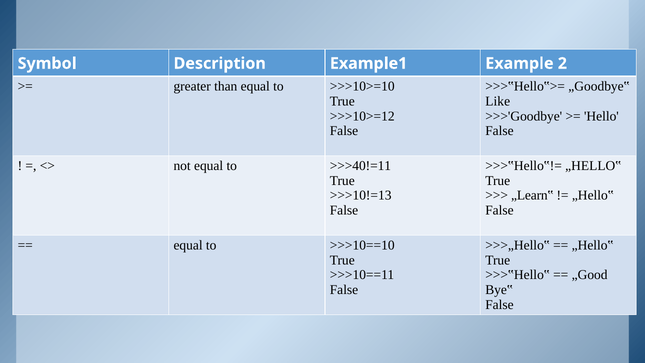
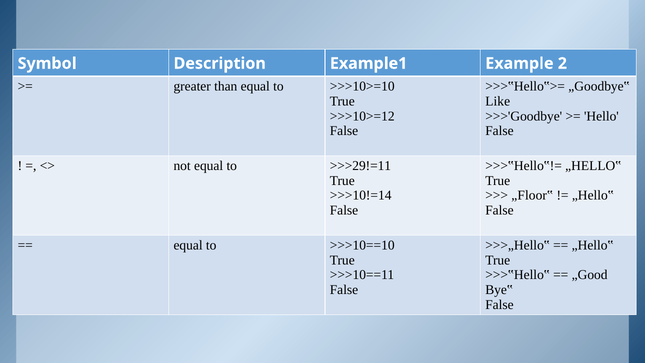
>>>40!=11: >>>40!=11 -> >>>29!=11 (360, 166)
>>>10!=13: >>>10!=13 -> >>>10!=14 (361, 195)
„Learn‟: „Learn‟ -> „Floor‟ (532, 195)
